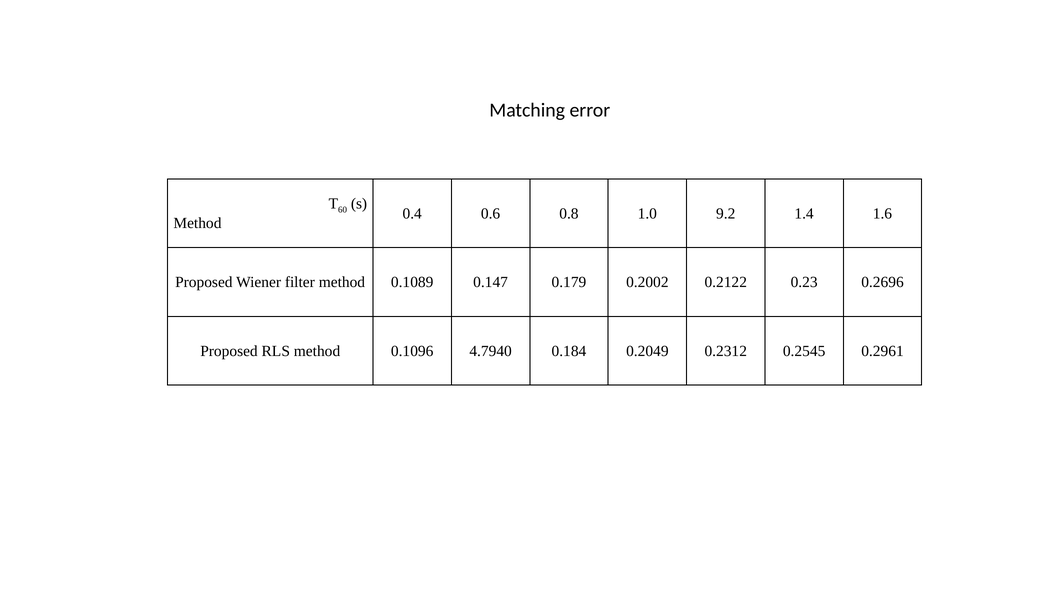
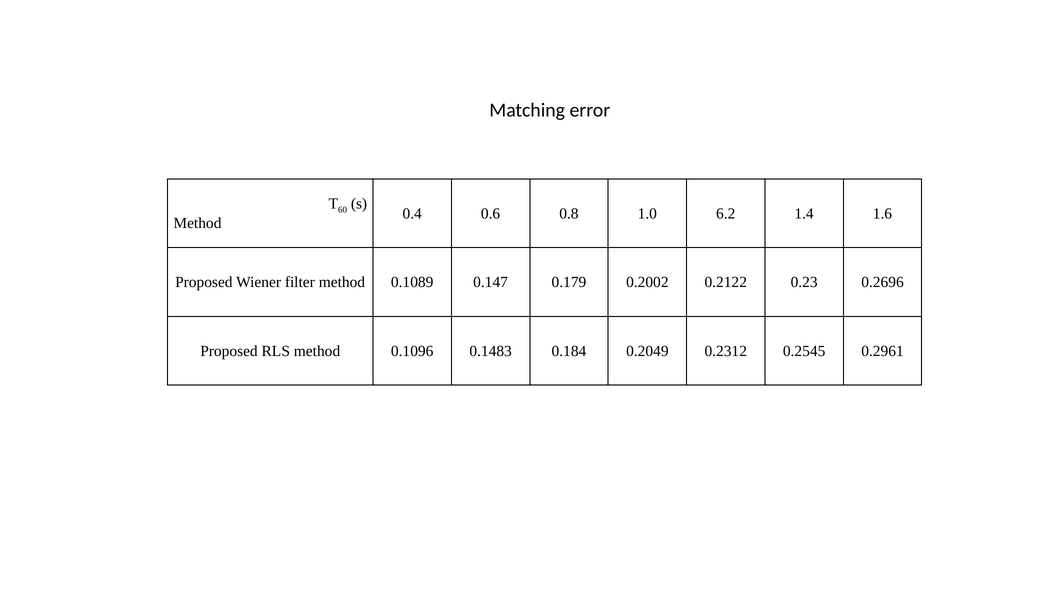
9.2: 9.2 -> 6.2 (726, 213)
4.7940: 4.7940 -> 0.1483 (491, 351)
